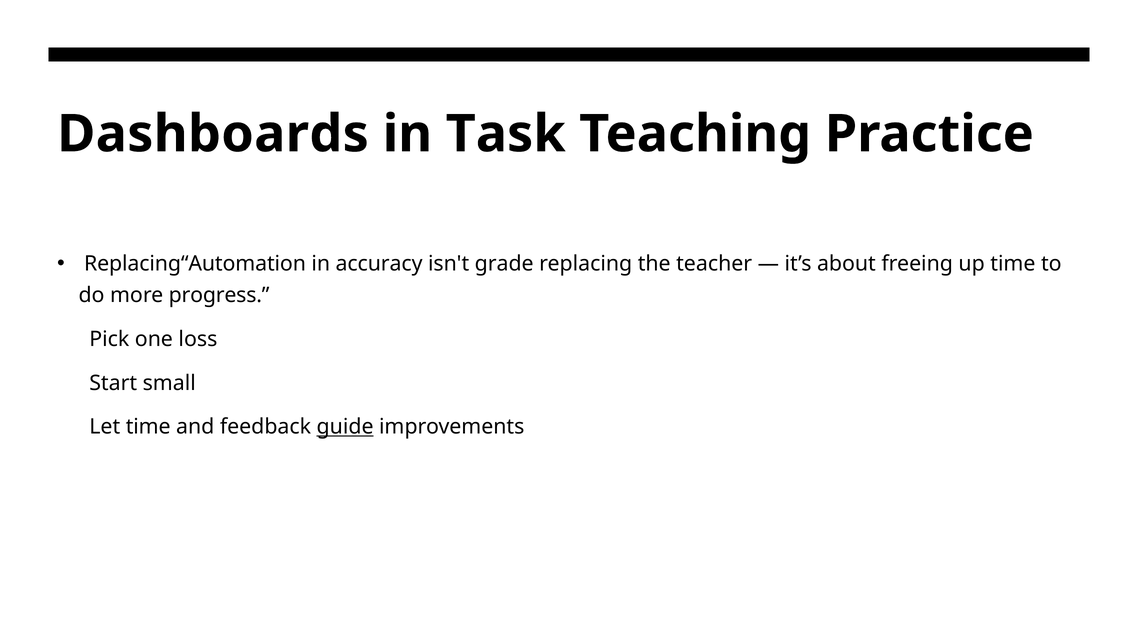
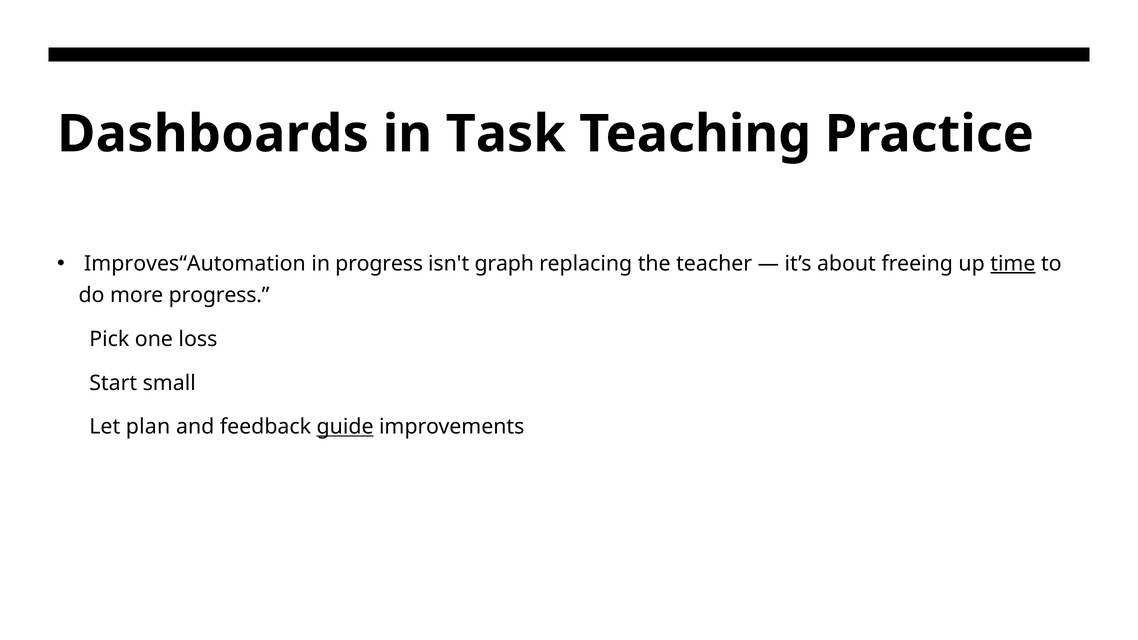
Replacing“Automation: Replacing“Automation -> Improves“Automation (195, 264)
in accuracy: accuracy -> progress (379, 264)
grade: grade -> graph (504, 264)
time underline: none -> present (1013, 264)
Let time: time -> plan (148, 427)
